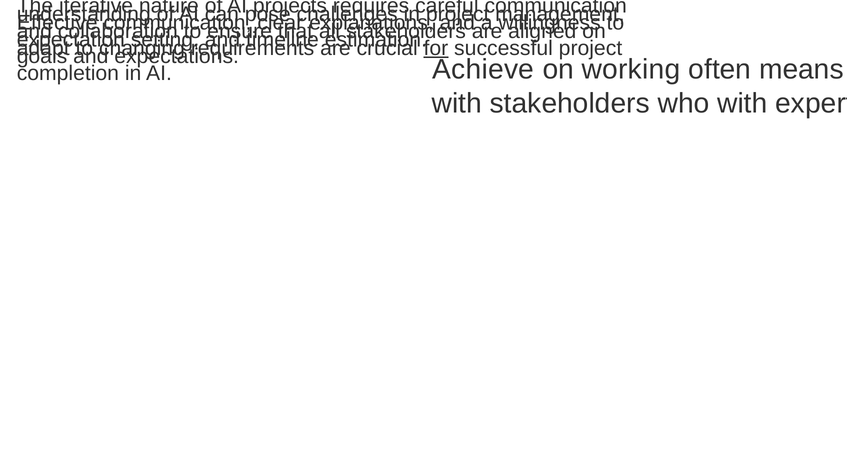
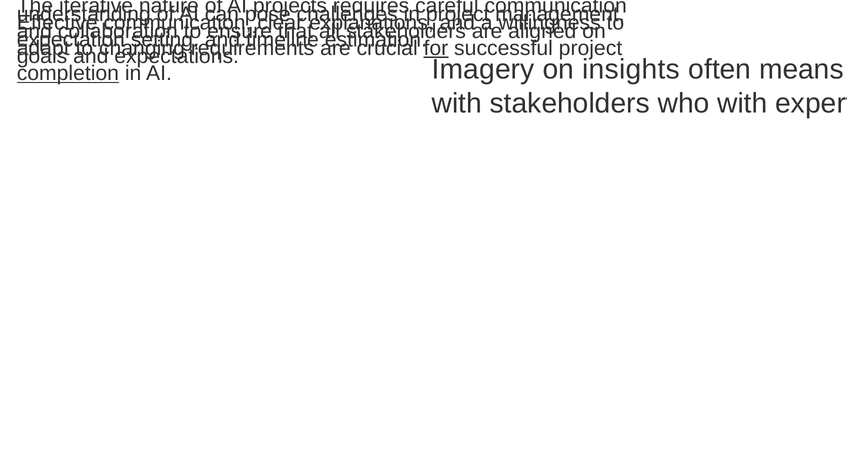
Achieve: Achieve -> Imagery (483, 70)
working: working -> insights (631, 70)
completion underline: none -> present (68, 73)
